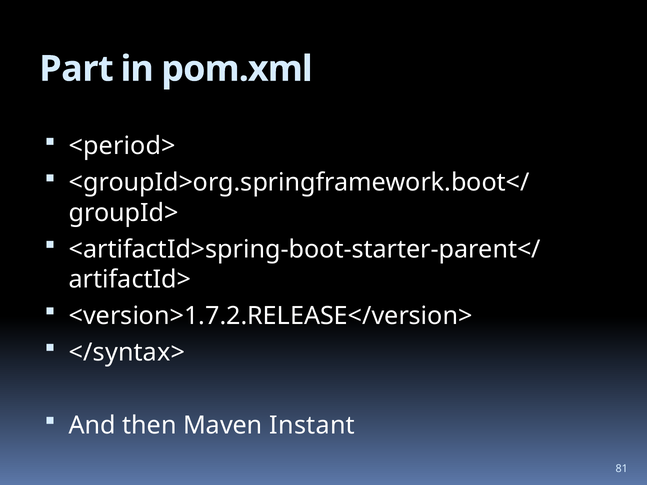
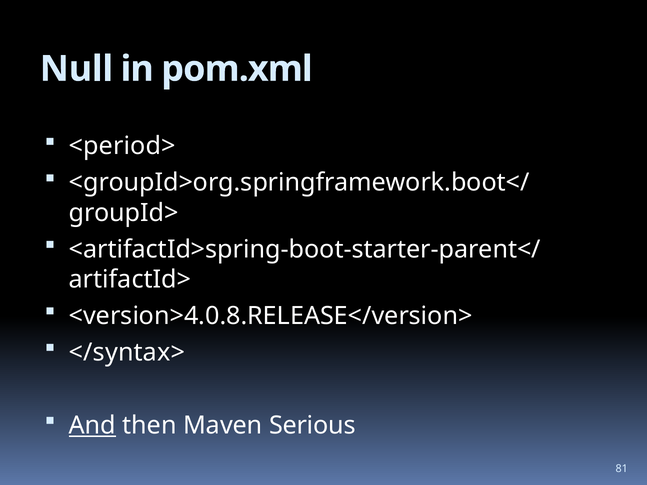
Part: Part -> Null (76, 69)
<version>1.7.2.RELEASE</version>: <version>1.7.2.RELEASE</version> -> <version>4.0.8.RELEASE</version> (271, 316)
And underline: none -> present (92, 426)
Instant: Instant -> Serious (312, 426)
